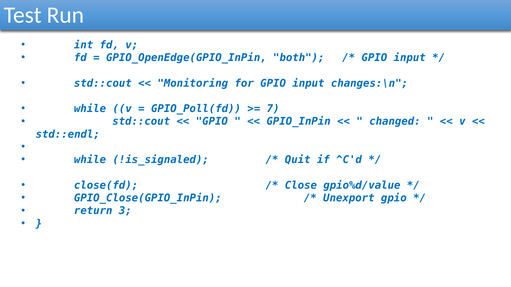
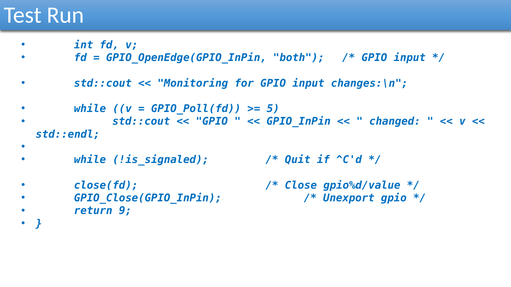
7: 7 -> 5 (273, 109)
3: 3 -> 9 (125, 211)
